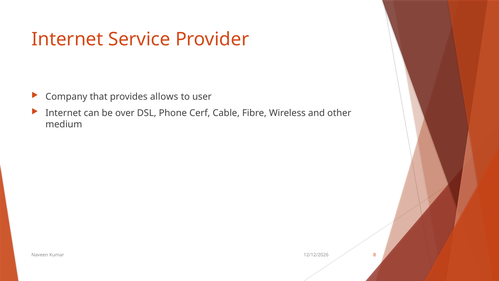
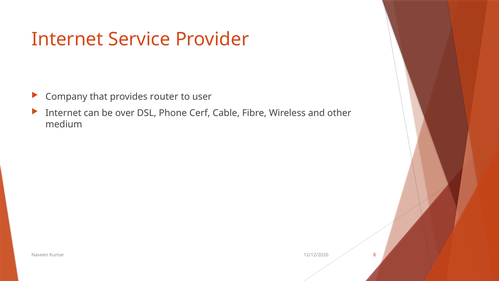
allows: allows -> router (164, 97)
